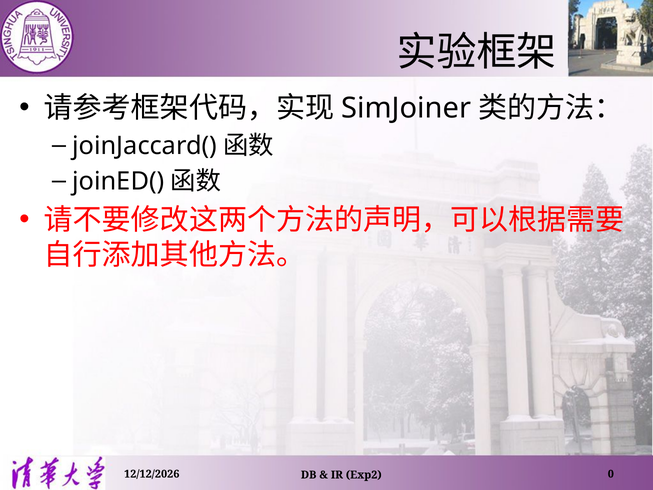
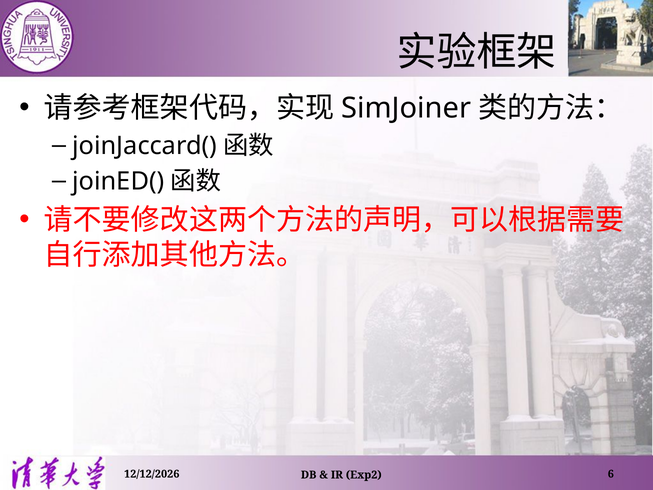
0: 0 -> 6 (611, 474)
